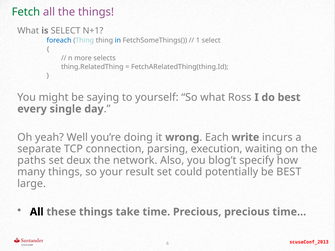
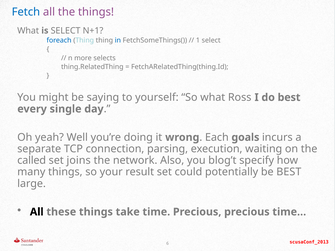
Fetch colour: green -> blue (26, 12)
write: write -> goals (245, 137)
paths: paths -> called (32, 161)
deux: deux -> joins (79, 161)
